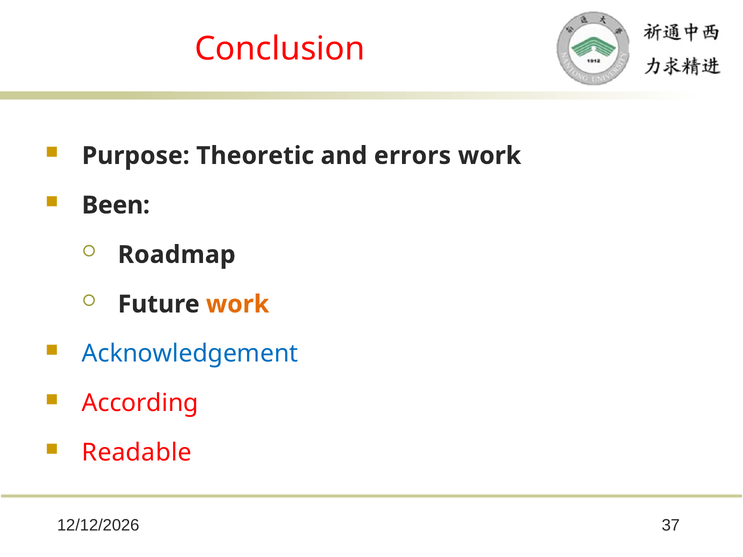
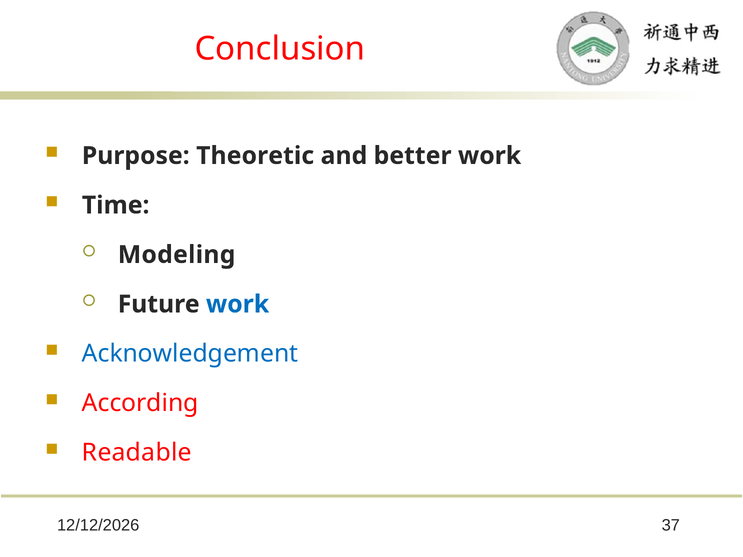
errors: errors -> better (413, 156)
Been: Been -> Time (116, 205)
Roadmap: Roadmap -> Modeling (177, 255)
work colour: orange -> blue (238, 304)
